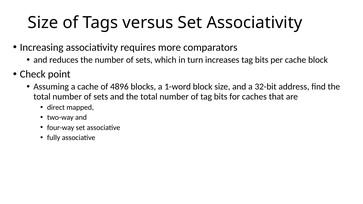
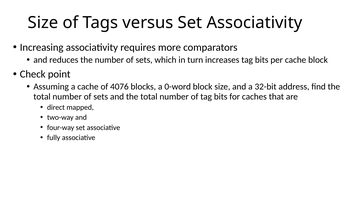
4896: 4896 -> 4076 (119, 87)
1-word: 1-word -> 0-word (178, 87)
